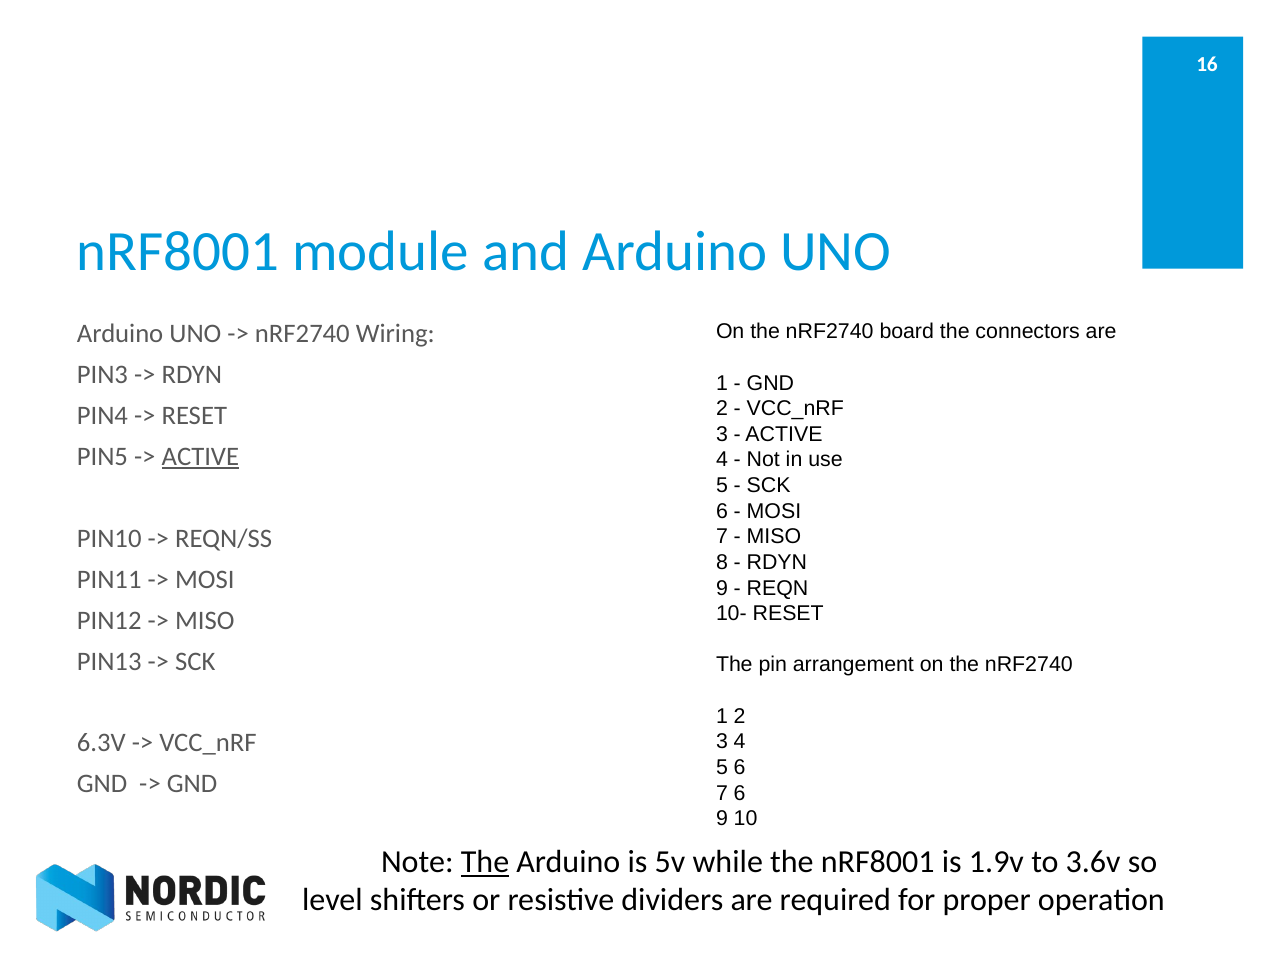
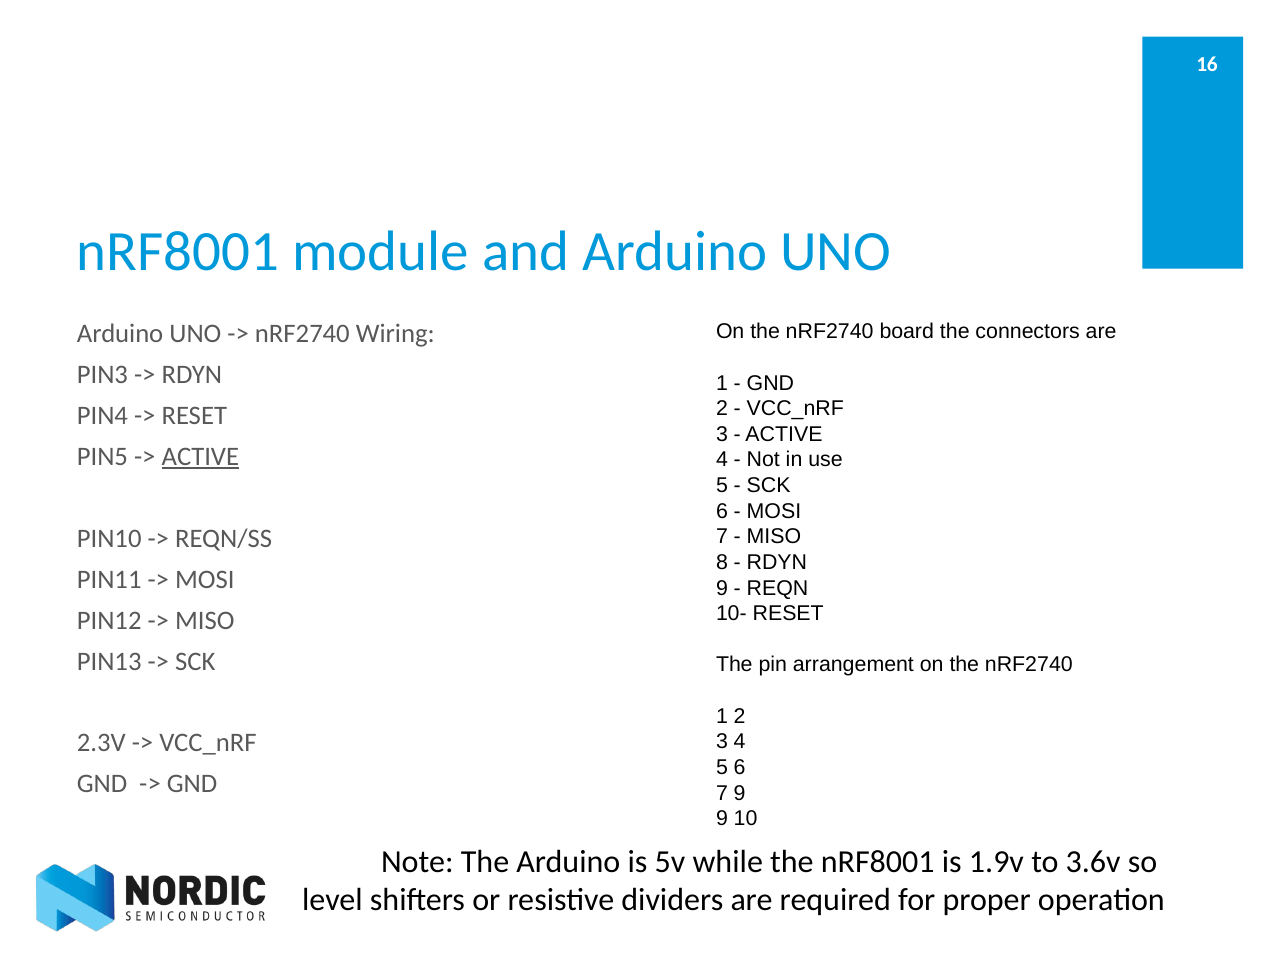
6.3V: 6.3V -> 2.3V (101, 743)
7 6: 6 -> 9 (740, 793)
The underline: present -> none (485, 862)
